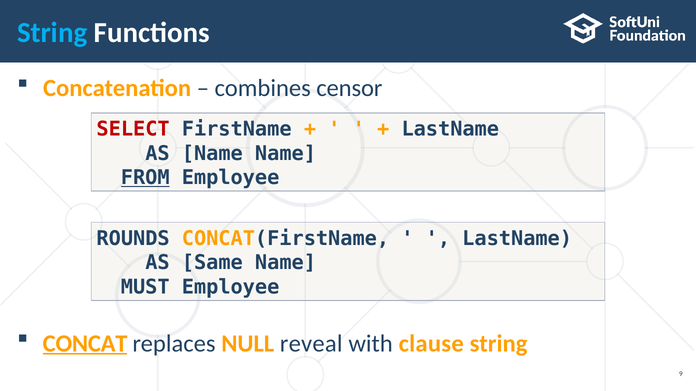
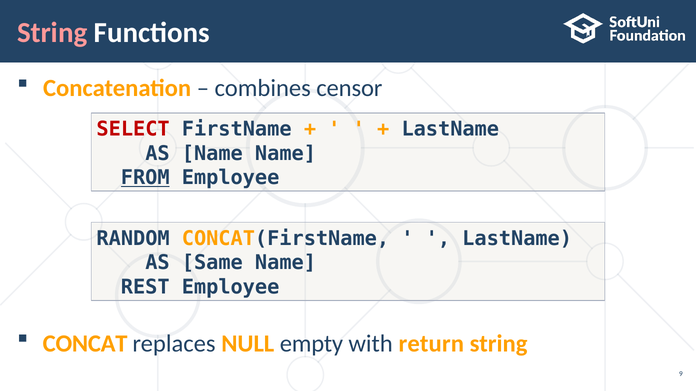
String colour: light blue -> pink (52, 33)
ROUNDS: ROUNDS -> RANDOM (133, 239)
MUST: MUST -> REST (145, 288)
CONCAT underline: present -> none (85, 344)
reveal: reveal -> empty (311, 344)
clause: clause -> return (431, 344)
